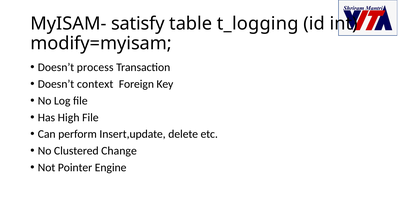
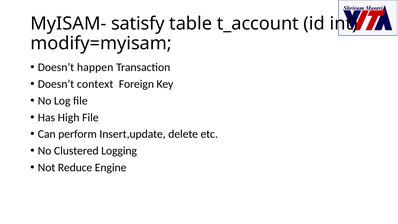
t_logging: t_logging -> t_account (258, 24)
process: process -> happen (95, 67)
Change: Change -> Logging (119, 151)
Pointer: Pointer -> Reduce (75, 167)
